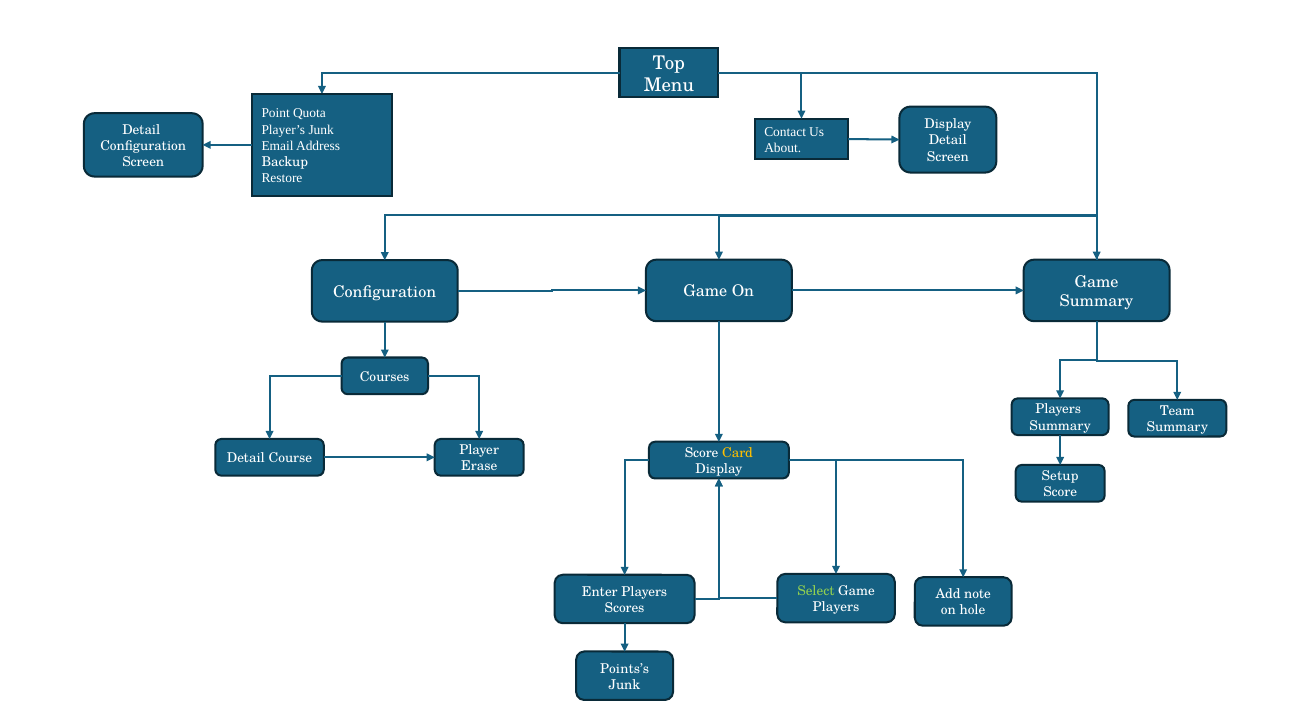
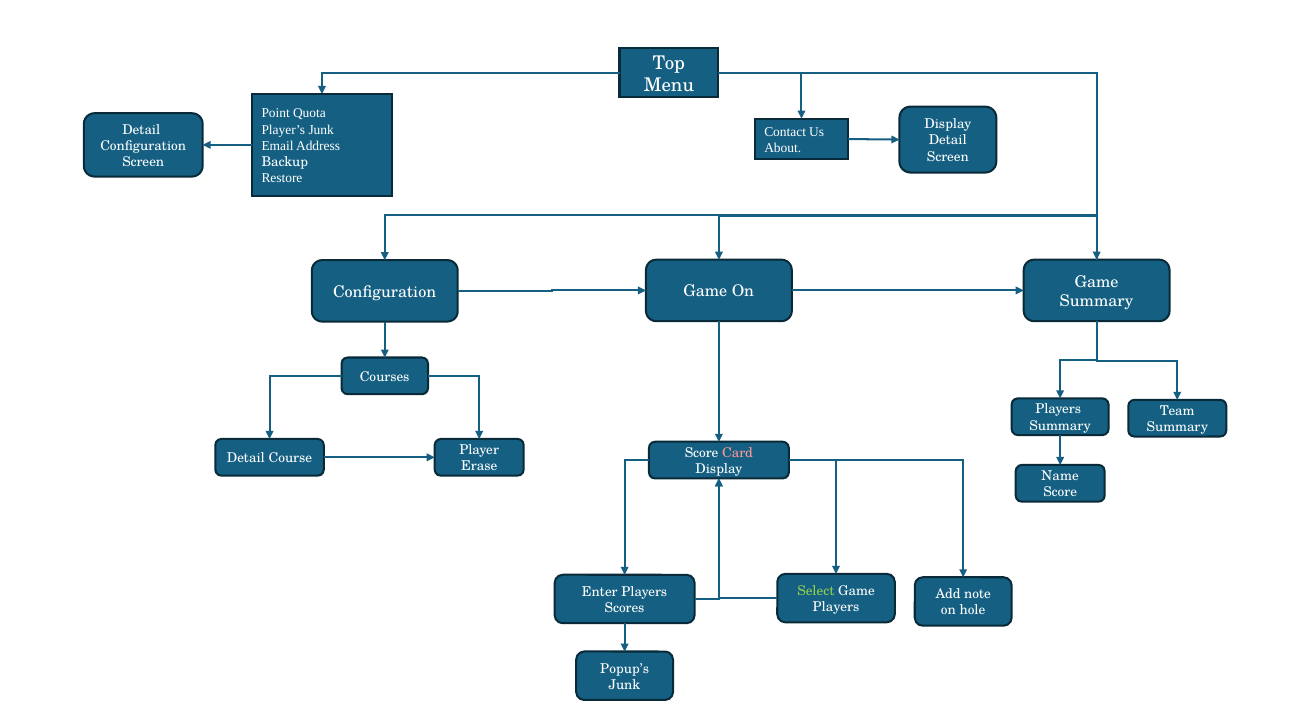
Card colour: yellow -> pink (738, 453)
Setup: Setup -> Name (1060, 476)
Points’s: Points’s -> Popup’s (625, 668)
